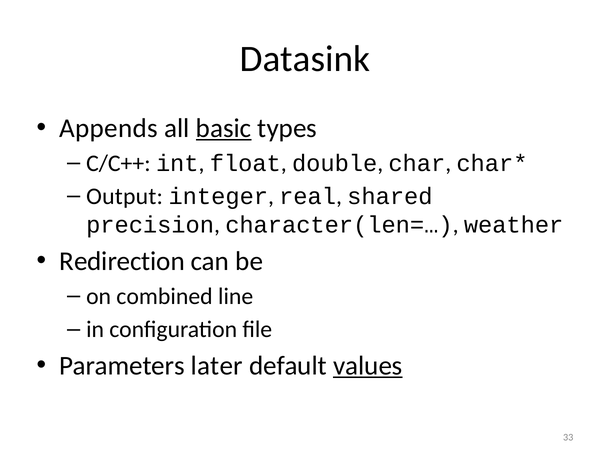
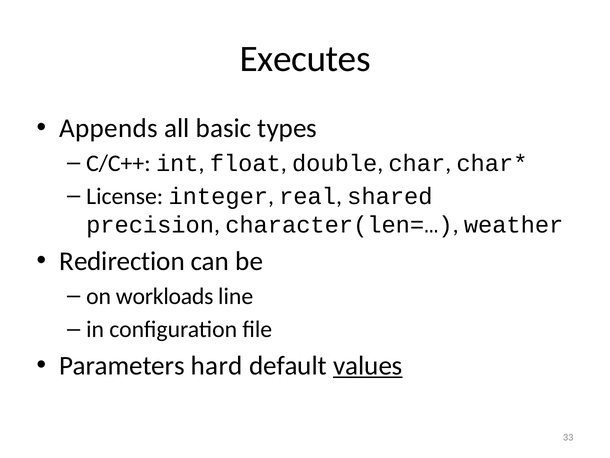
Datasink: Datasink -> Executes (305, 59)
basic underline: present -> none (224, 128)
Output: Output -> License (125, 196)
combined: combined -> workloads (165, 296)
later: later -> hard (217, 365)
